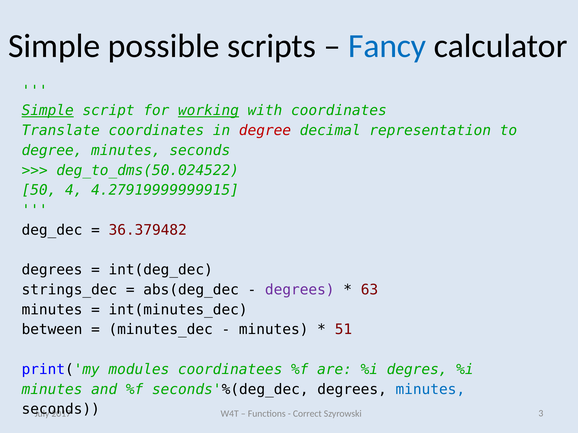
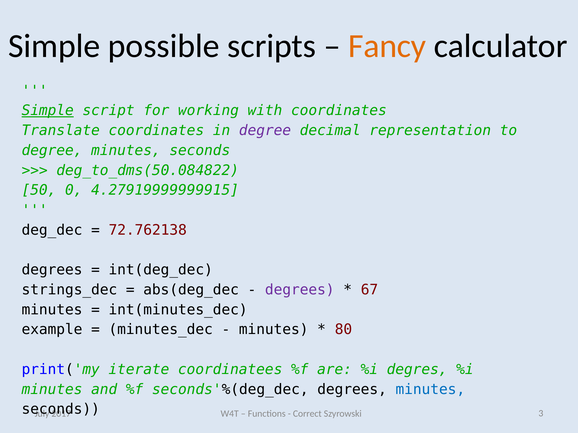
Fancy colour: blue -> orange (387, 46)
working underline: present -> none (208, 111)
degree colour: red -> purple (265, 131)
deg_to_dms(50.024522: deg_to_dms(50.024522 -> deg_to_dms(50.084822 (148, 170)
4: 4 -> 0 (74, 190)
36.379482: 36.379482 -> 72.762138 (148, 230)
63: 63 -> 67 (369, 290)
between: between -> example (52, 330)
51: 51 -> 80 (343, 330)
modules: modules -> iterate (139, 370)
